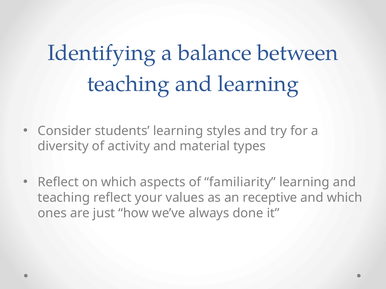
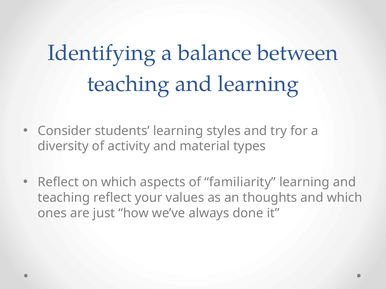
receptive: receptive -> thoughts (270, 198)
